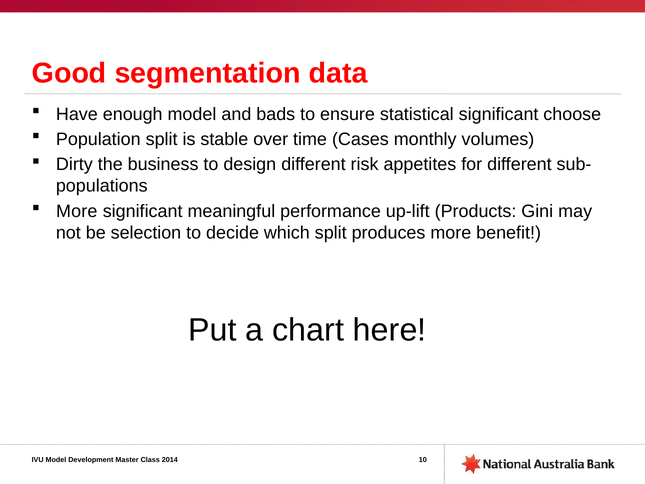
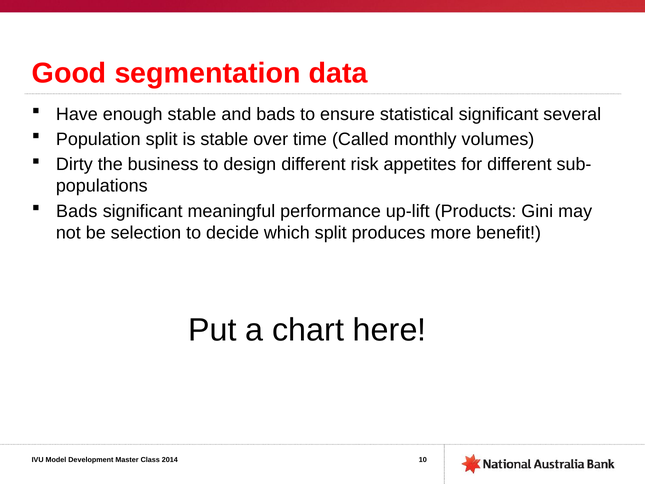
enough model: model -> stable (192, 114)
choose: choose -> several (572, 114)
Cases: Cases -> Called (360, 139)
More: More -> Bads (77, 211)
